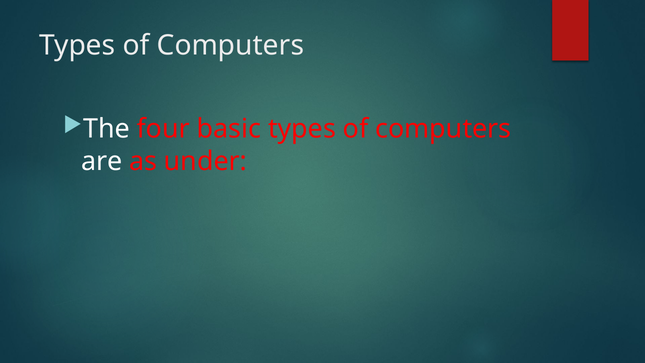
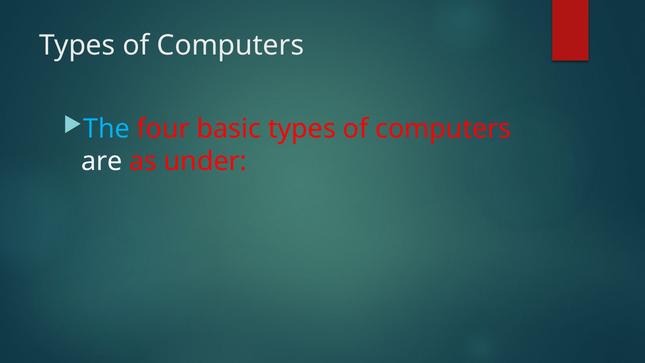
The colour: white -> light blue (107, 129)
